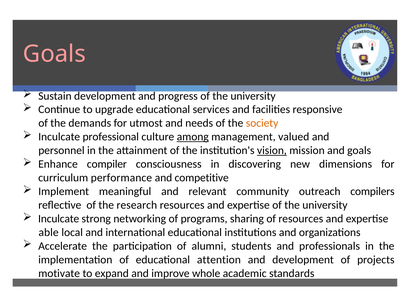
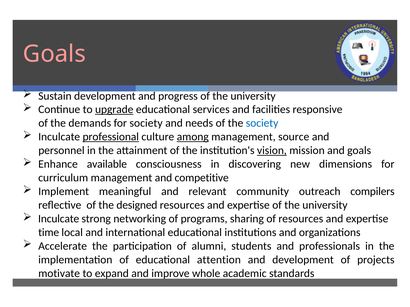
upgrade underline: none -> present (114, 110)
for utmost: utmost -> society (146, 123)
society colour: orange -> blue (262, 123)
professional underline: none -> present (111, 137)
valued: valued -> source (294, 137)
compiler: compiler -> available (107, 164)
curriculum performance: performance -> management (121, 178)
research: research -> designed (137, 205)
able: able -> time (49, 233)
